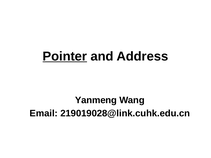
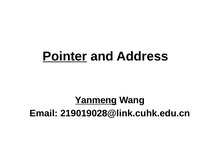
Yanmeng underline: none -> present (96, 100)
